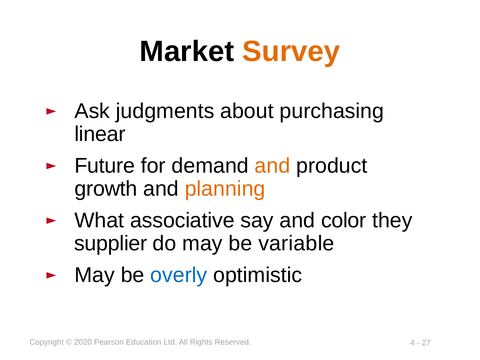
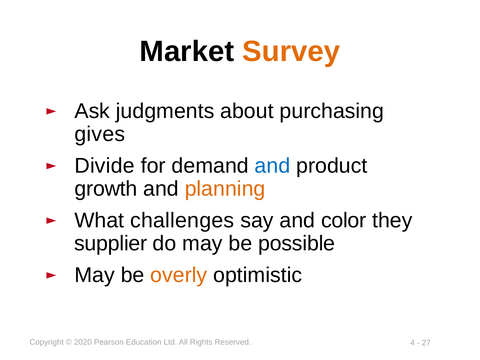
linear: linear -> gives (100, 134)
Future: Future -> Divide (105, 166)
and colour: orange -> blue (272, 166)
associative: associative -> challenges (182, 220)
variable: variable -> possible (297, 243)
overly colour: blue -> orange (179, 275)
